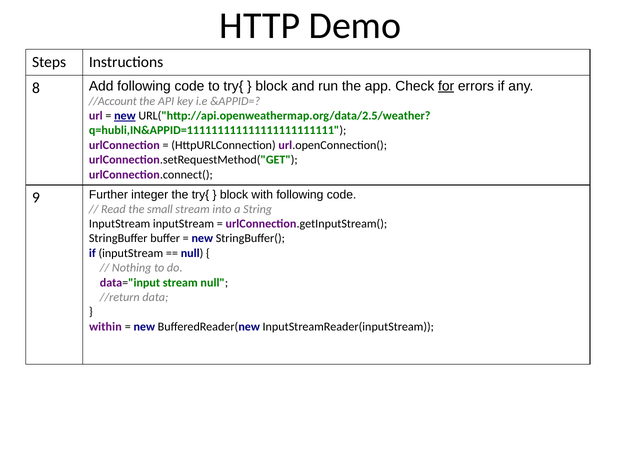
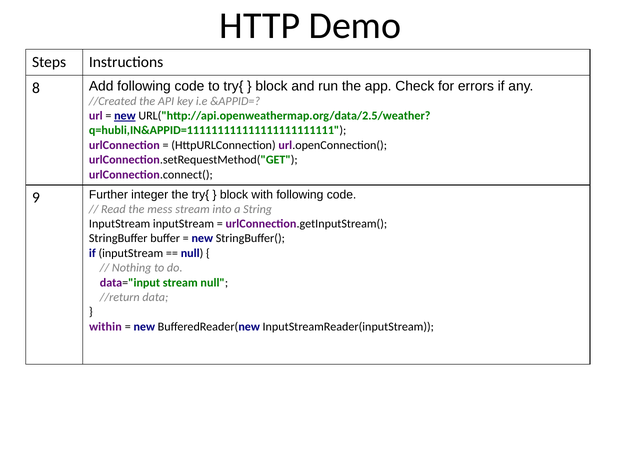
for underline: present -> none (446, 86)
//Account: //Account -> //Created (113, 101)
small: small -> mess (160, 209)
